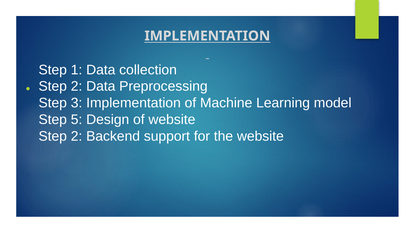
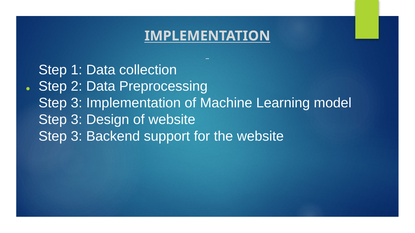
5: 5 -> 3 (77, 120)
2: 2 -> 3 (77, 136)
